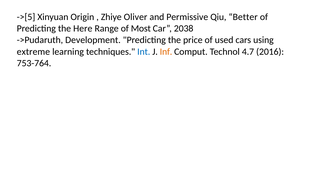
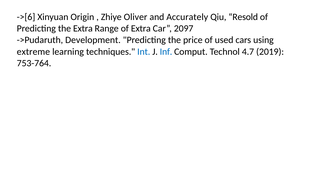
->[5: ->[5 -> ->[6 (26, 17)
Permissive: Permissive -> Accurately (187, 17)
Better: Better -> Resold (243, 17)
the Here: Here -> Extra (83, 29)
of Most: Most -> Extra (141, 29)
2038: 2038 -> 2097 (184, 29)
Inf colour: orange -> blue (166, 52)
2016: 2016 -> 2019 (270, 52)
